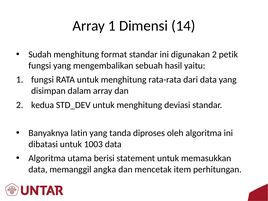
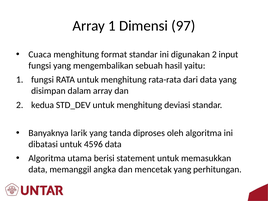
14: 14 -> 97 (183, 26)
Sudah: Sudah -> Cuaca (40, 54)
petik: petik -> input (228, 54)
latin: latin -> larik (79, 133)
1003: 1003 -> 4596 (93, 144)
mencetak item: item -> yang (182, 169)
